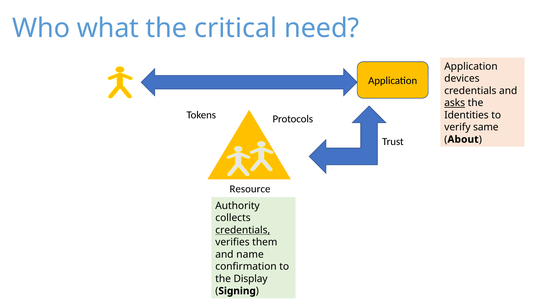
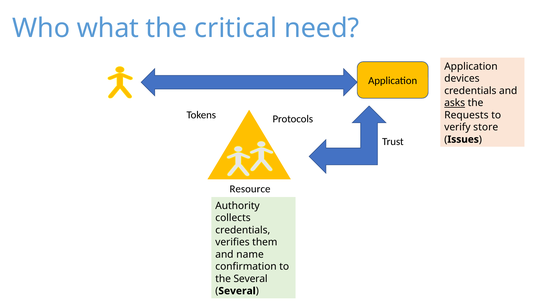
Identities: Identities -> Requests (466, 115)
same: same -> store (486, 127)
About: About -> Issues (463, 140)
credentials underline: present -> none (243, 230)
the Display: Display -> Several (251, 279)
Signing: Signing -> Several (237, 291)
